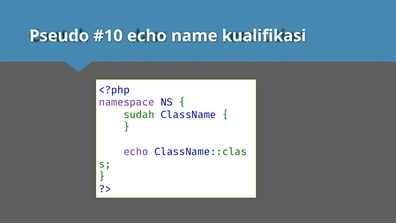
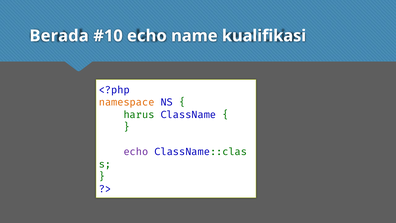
Pseudo: Pseudo -> Berada (59, 36)
namespace colour: purple -> orange (127, 102)
sudah: sudah -> harus (139, 114)
